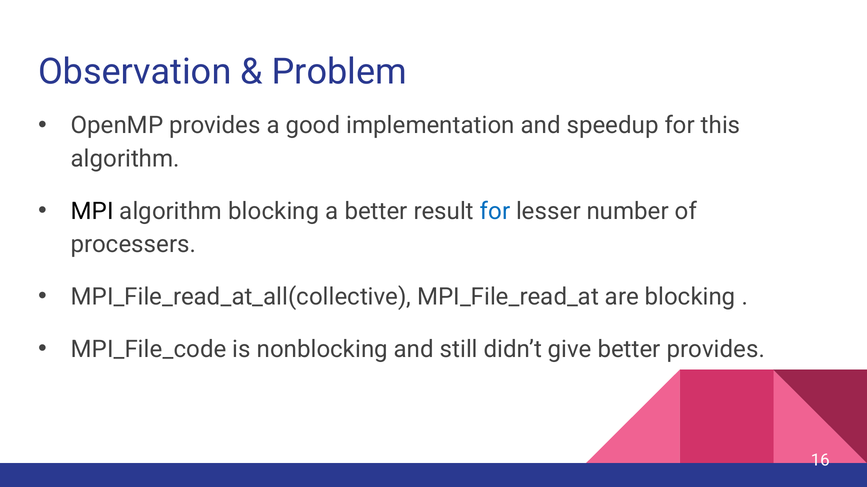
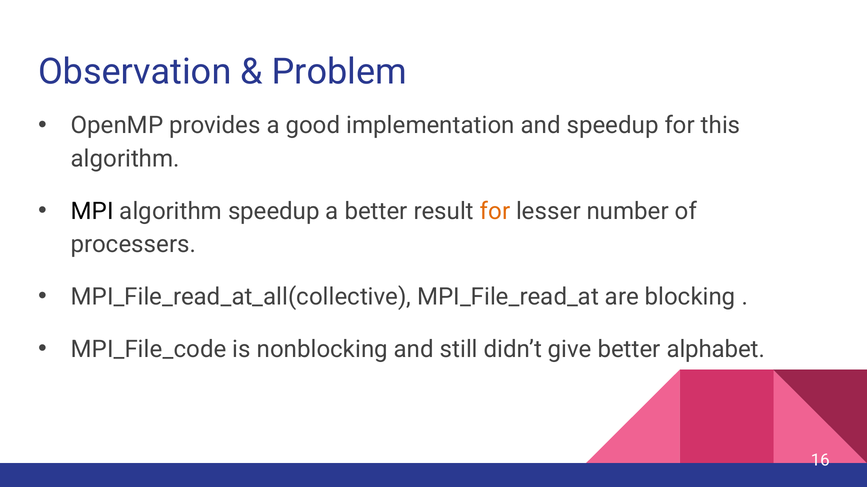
algorithm blocking: blocking -> speedup (274, 211)
for colour: blue -> orange (495, 211)
better provides: provides -> alphabet (716, 350)
